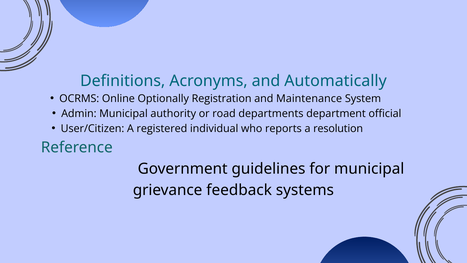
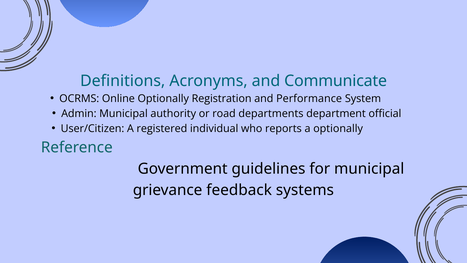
Automatically: Automatically -> Communicate (336, 81)
Maintenance: Maintenance -> Performance (309, 98)
a resolution: resolution -> optionally (338, 128)
